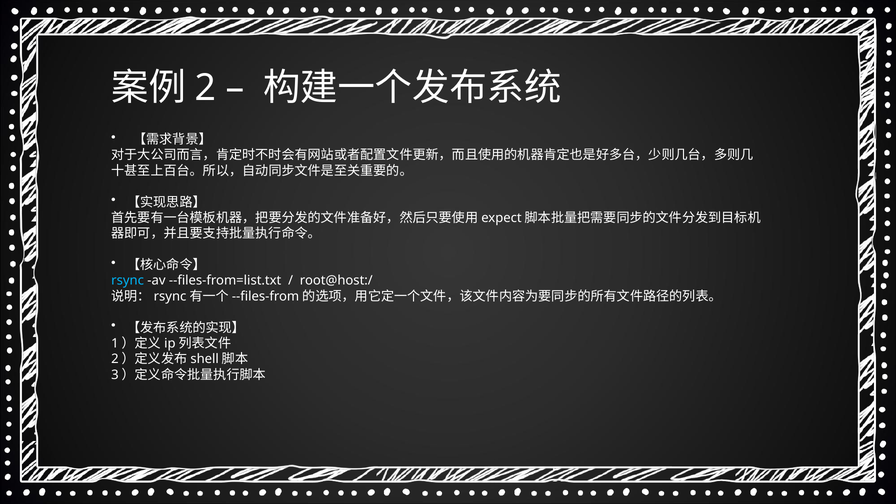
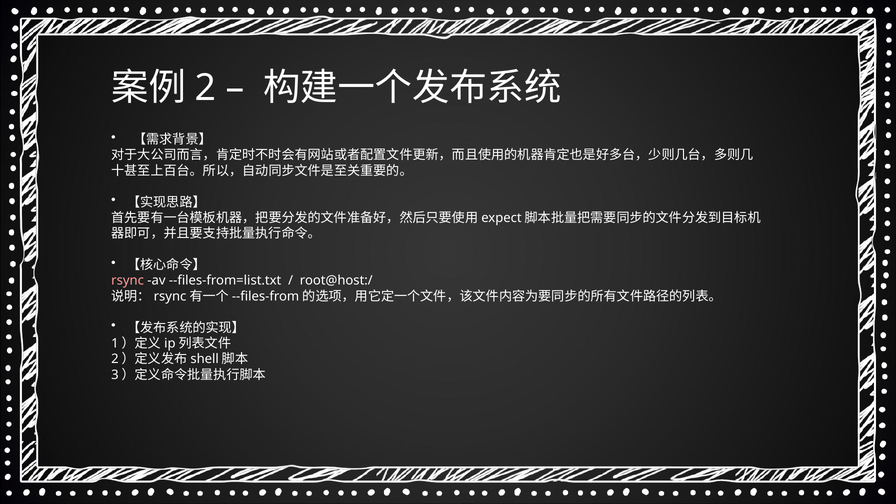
rsync colour: light blue -> pink (128, 281)
